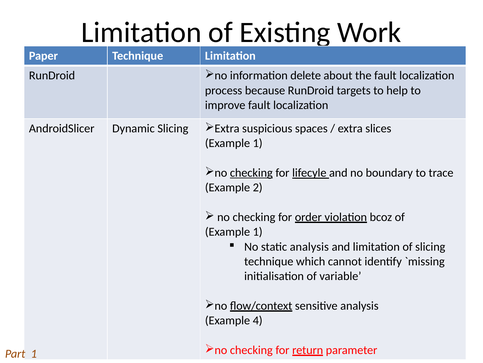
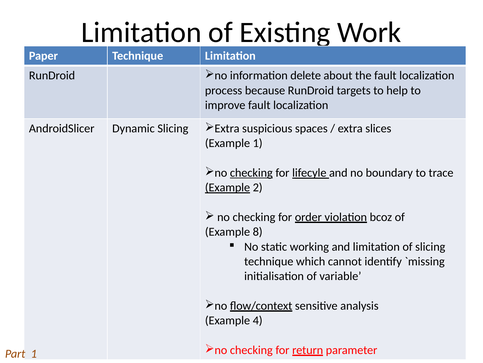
Example underline: none -> present (228, 187)
1: 1 -> 8 (258, 231)
static analysis: analysis -> working (309, 246)
